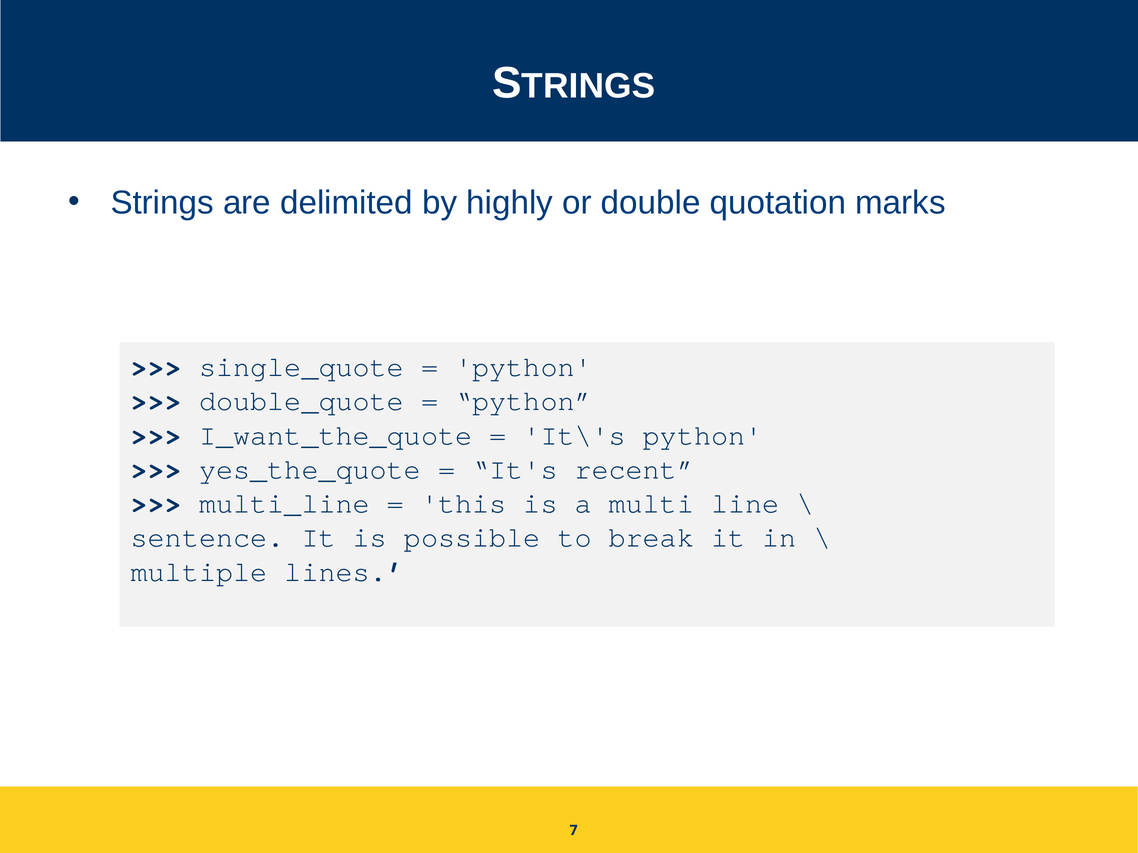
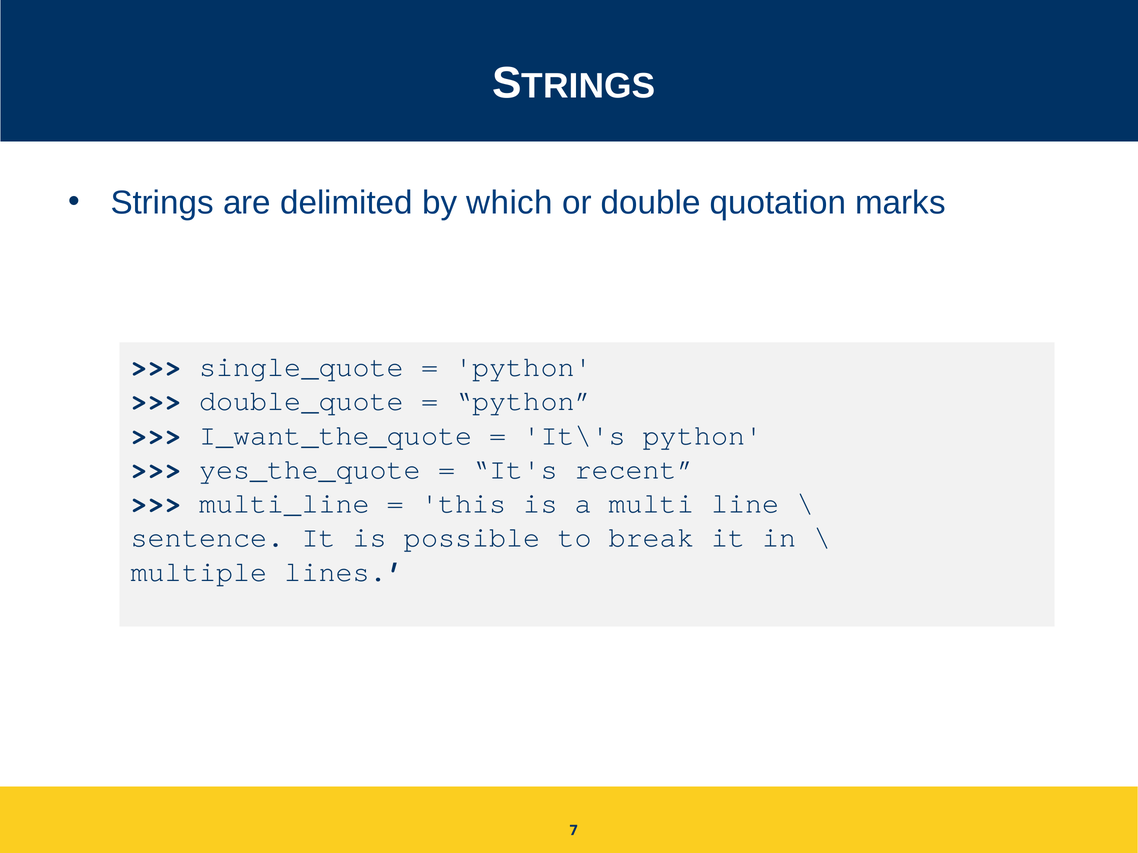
highly: highly -> which (510, 203)
